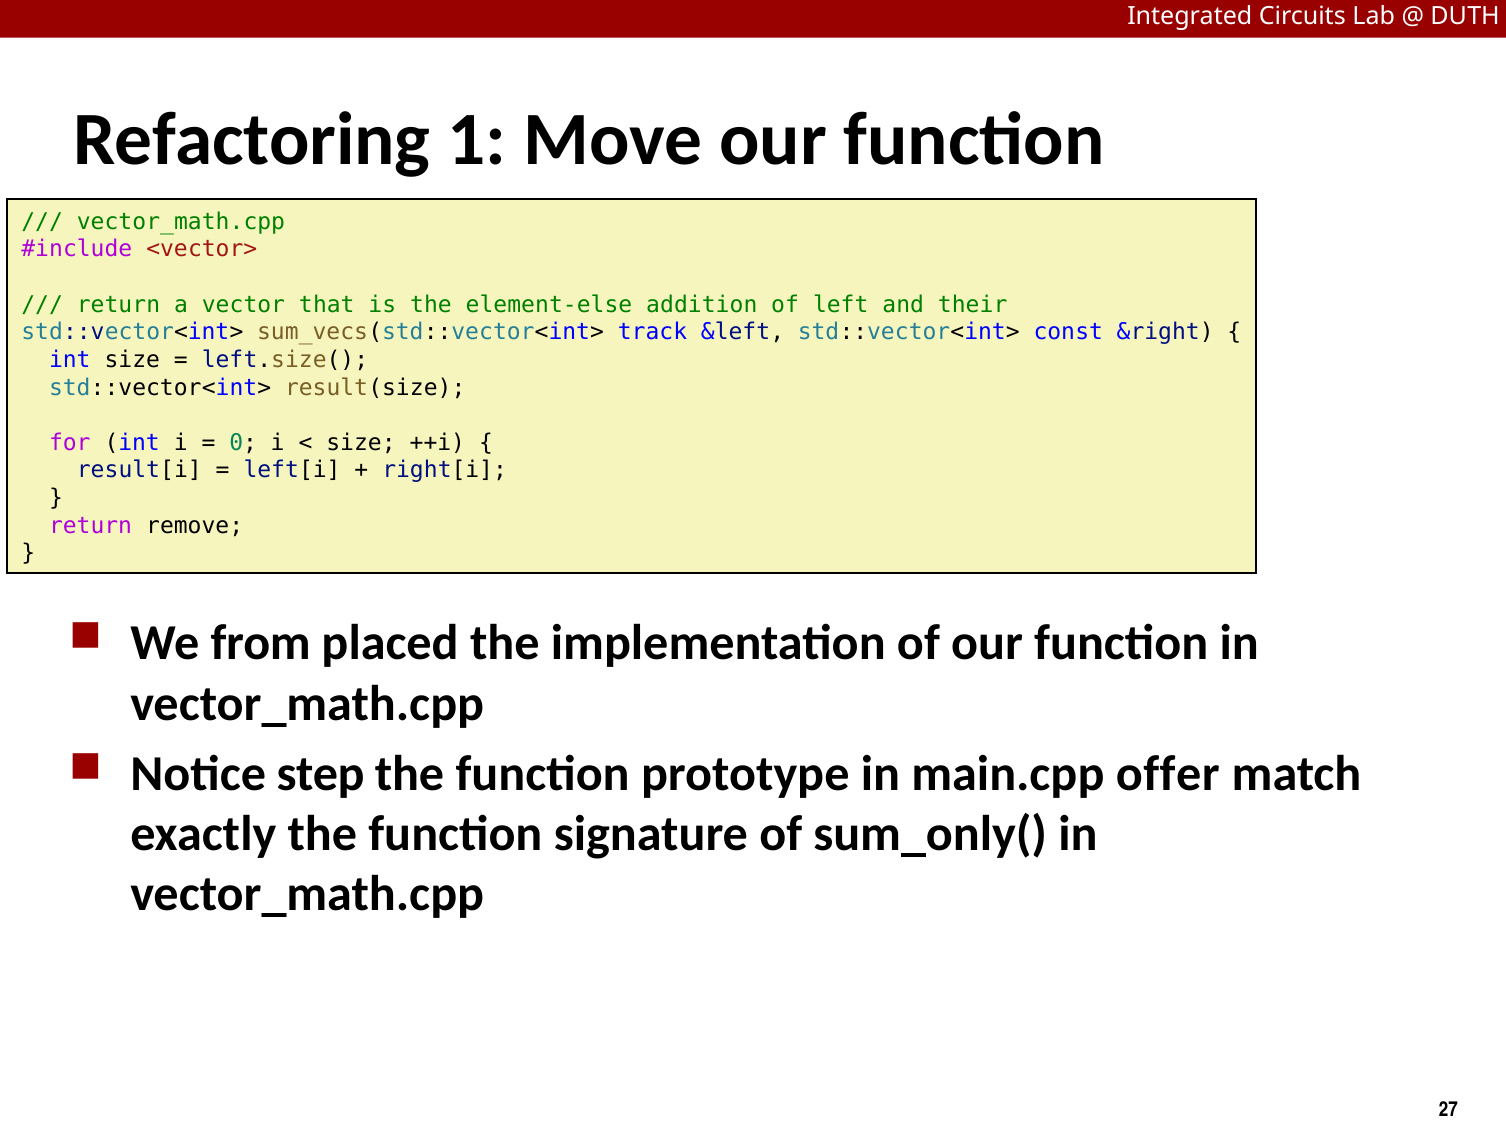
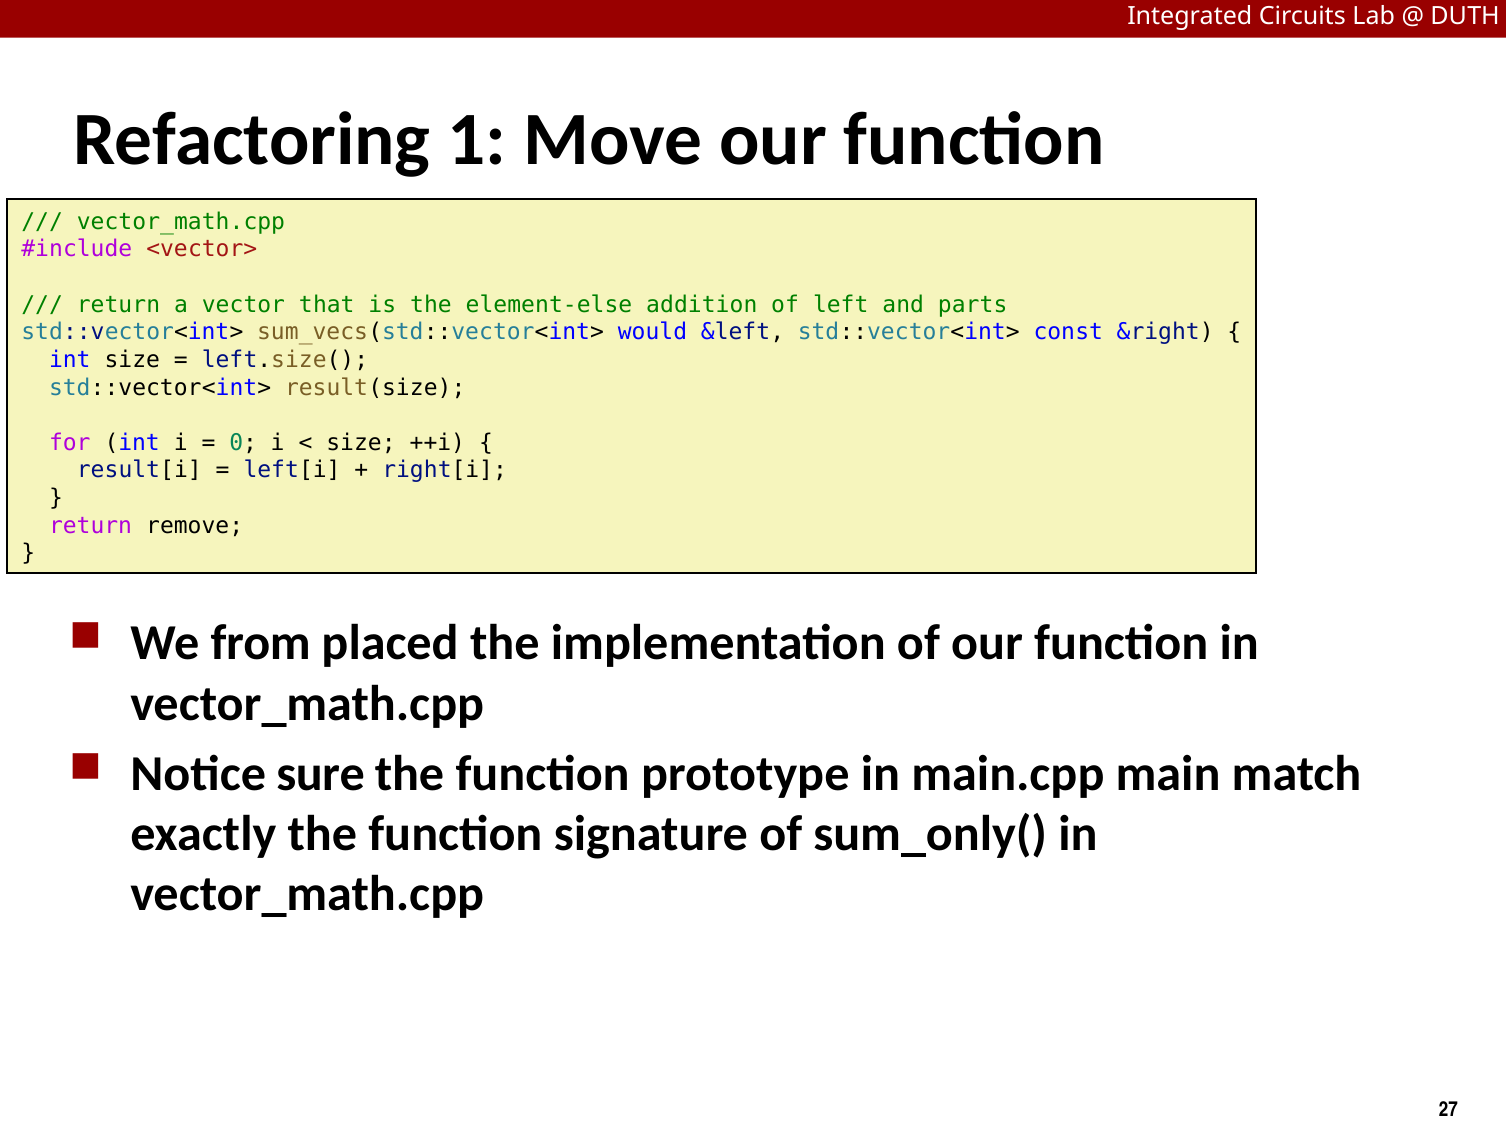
their: their -> parts (973, 305)
track: track -> would (653, 332)
step: step -> sure (321, 774)
offer: offer -> main (1168, 774)
